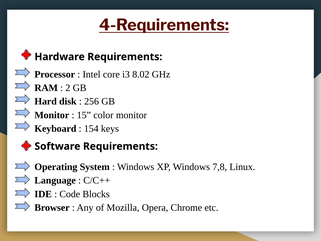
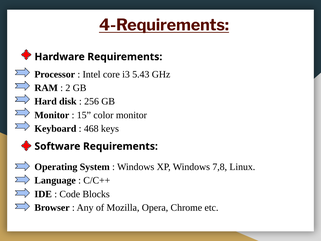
8.02: 8.02 -> 5.43 (141, 74)
154: 154 -> 468 (91, 128)
